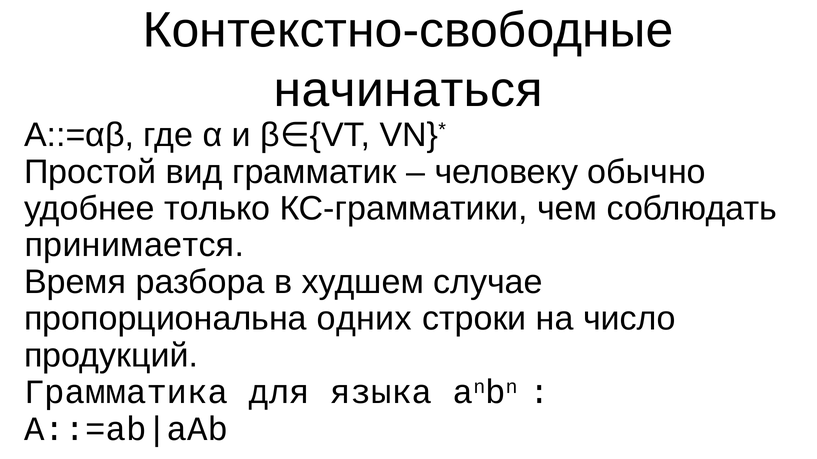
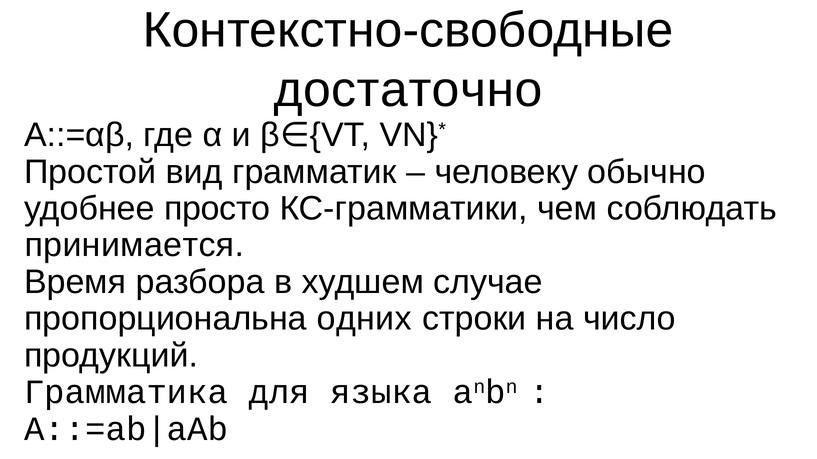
начинаться: начинаться -> достаточно (408, 90)
только: только -> просто (217, 209)
